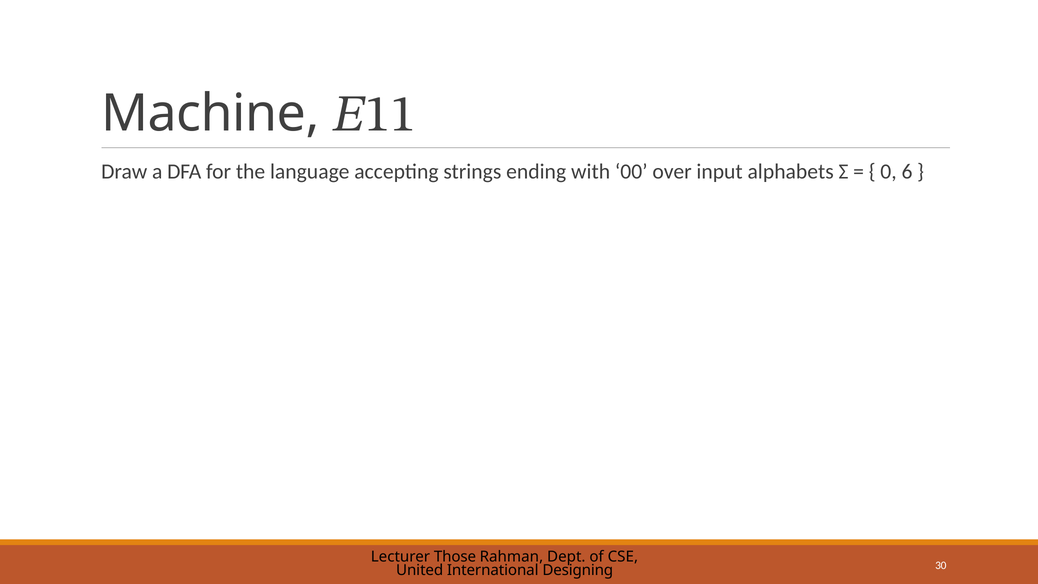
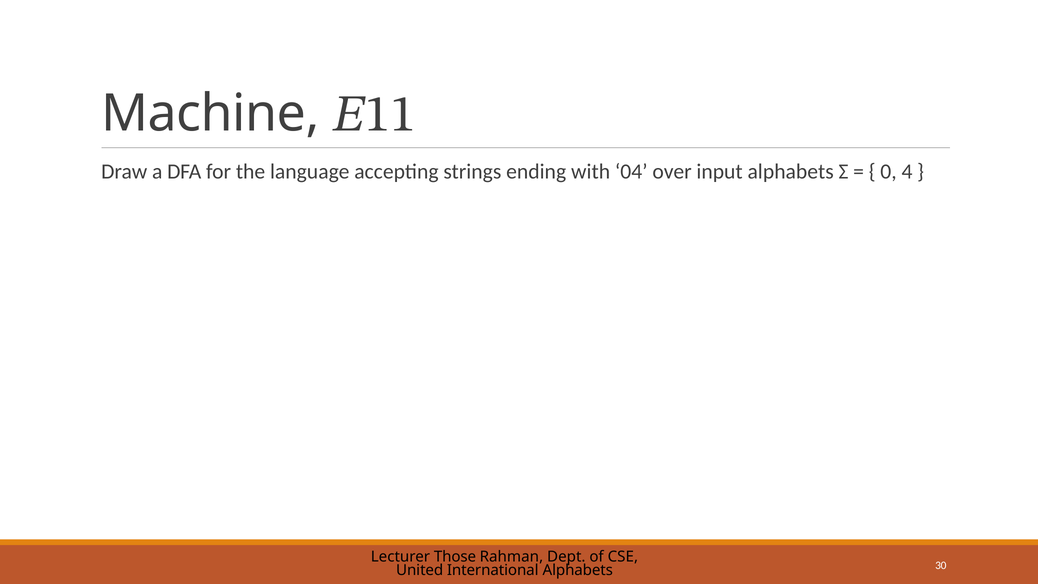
00: 00 -> 04 (631, 172)
6: 6 -> 4 (907, 172)
International Designing: Designing -> Alphabets (578, 570)
